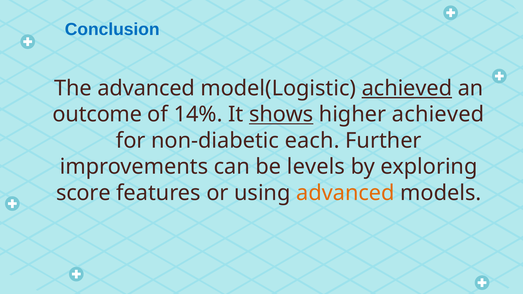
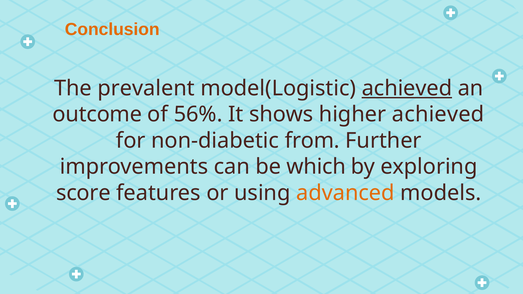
Conclusion colour: blue -> orange (112, 30)
The advanced: advanced -> prevalent (146, 88)
14%: 14% -> 56% (198, 115)
shows underline: present -> none (281, 115)
each: each -> from (312, 141)
levels: levels -> which (316, 167)
